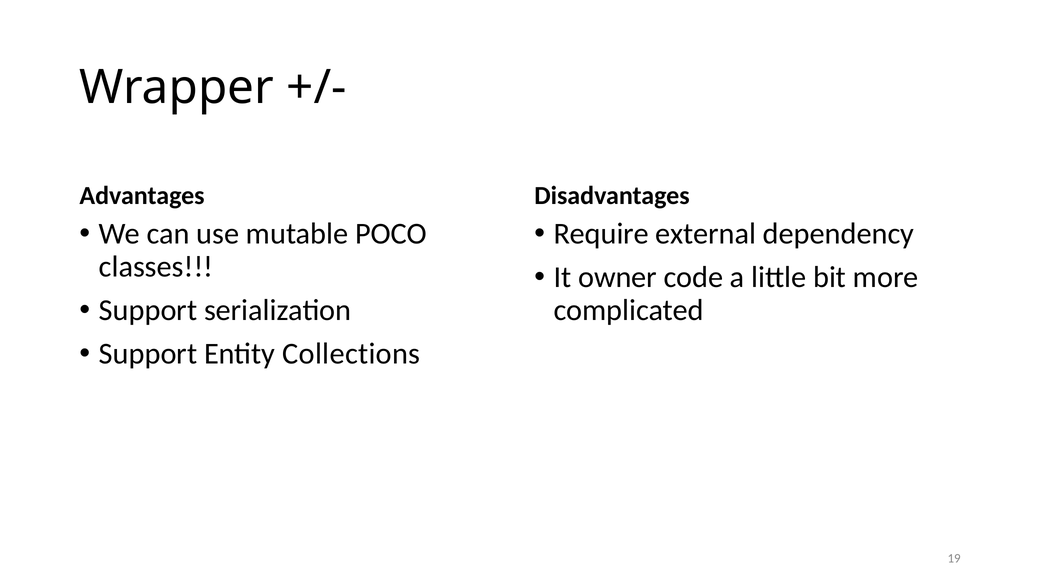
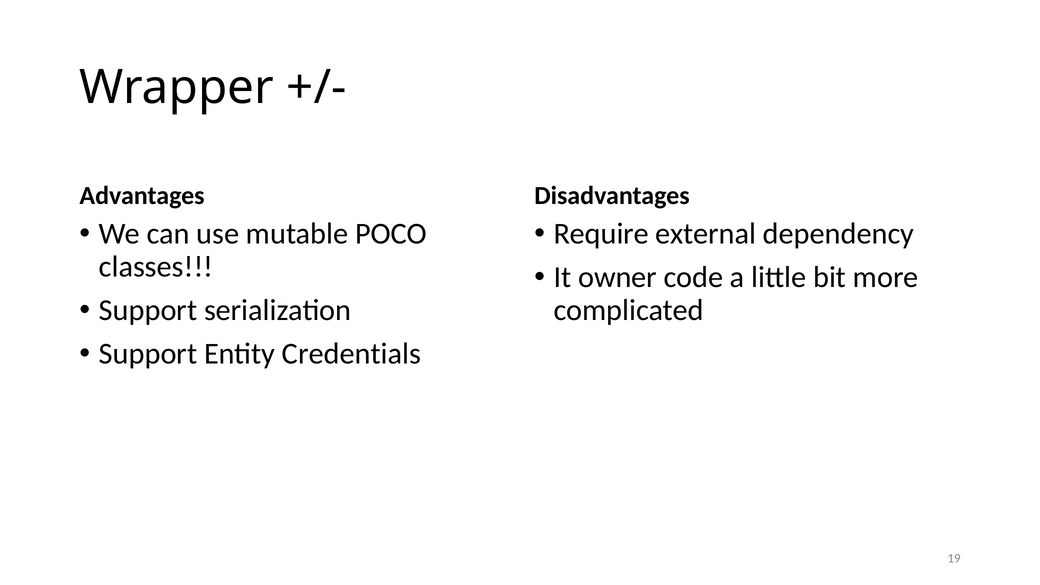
Collections: Collections -> Credentials (352, 354)
